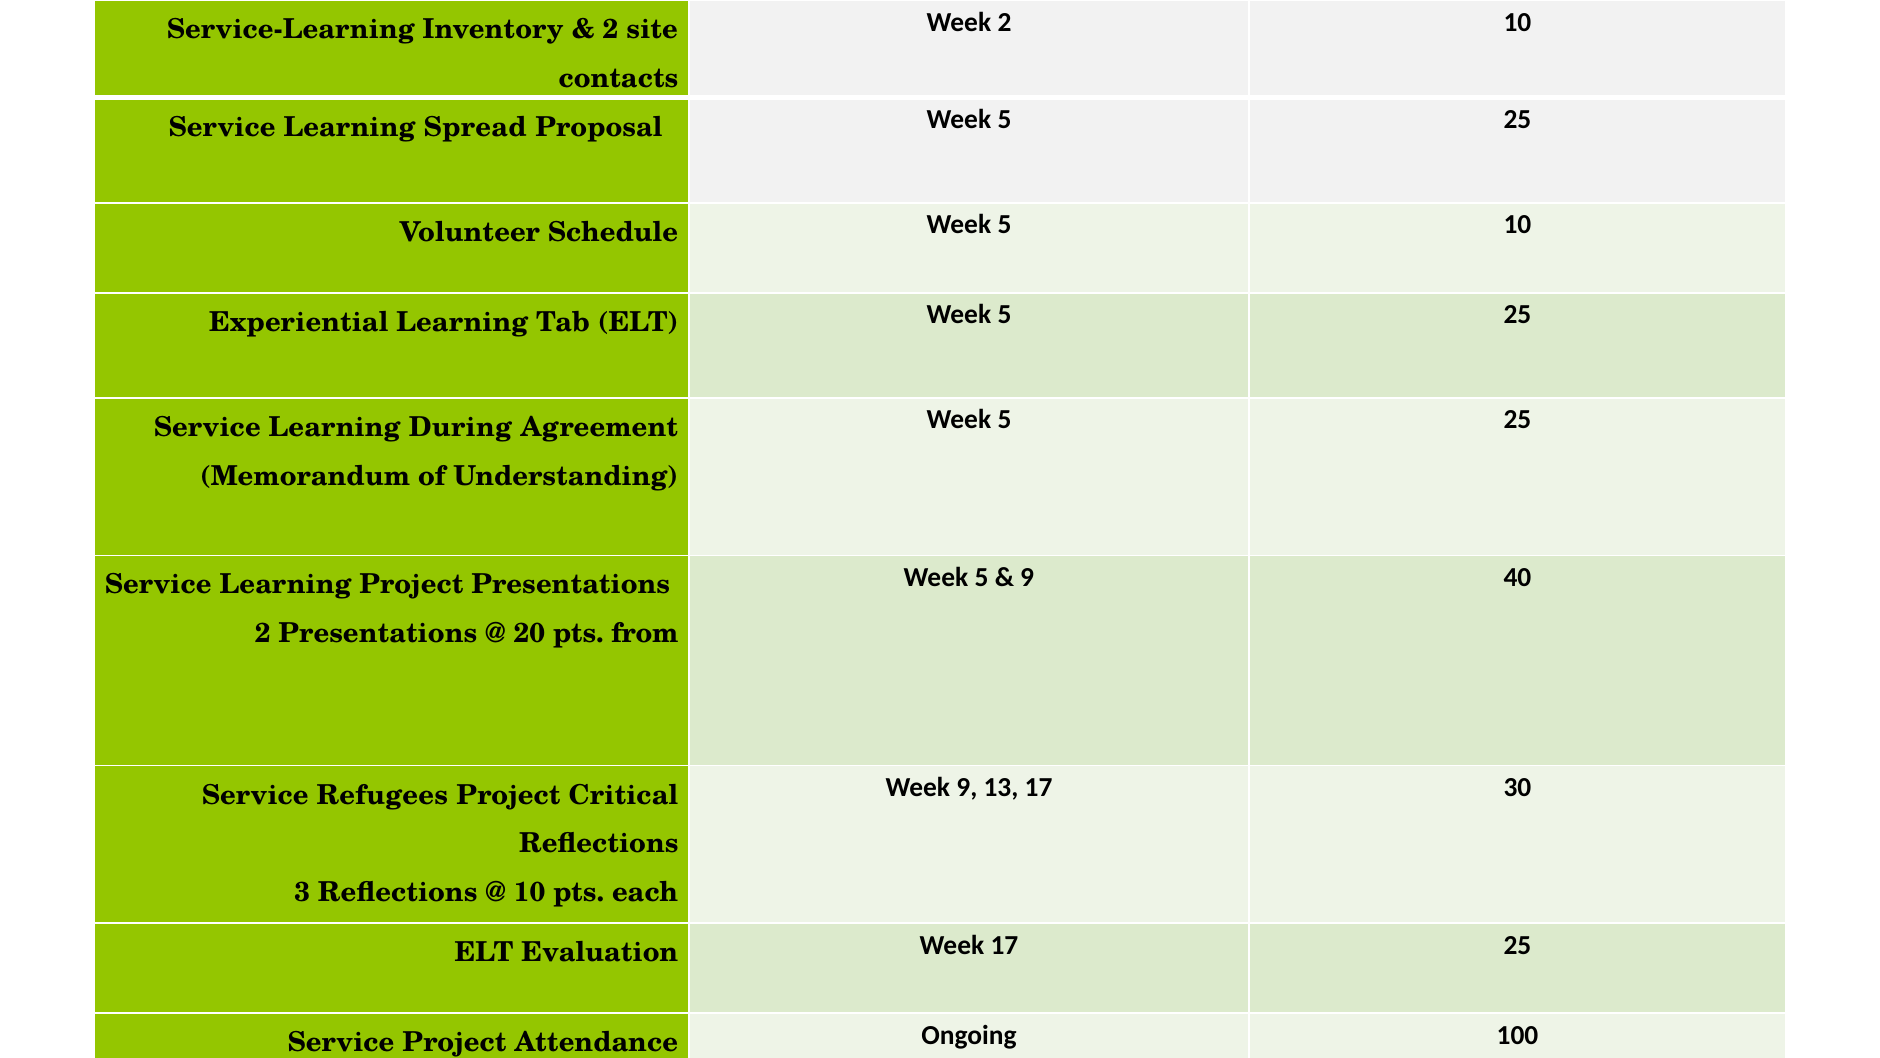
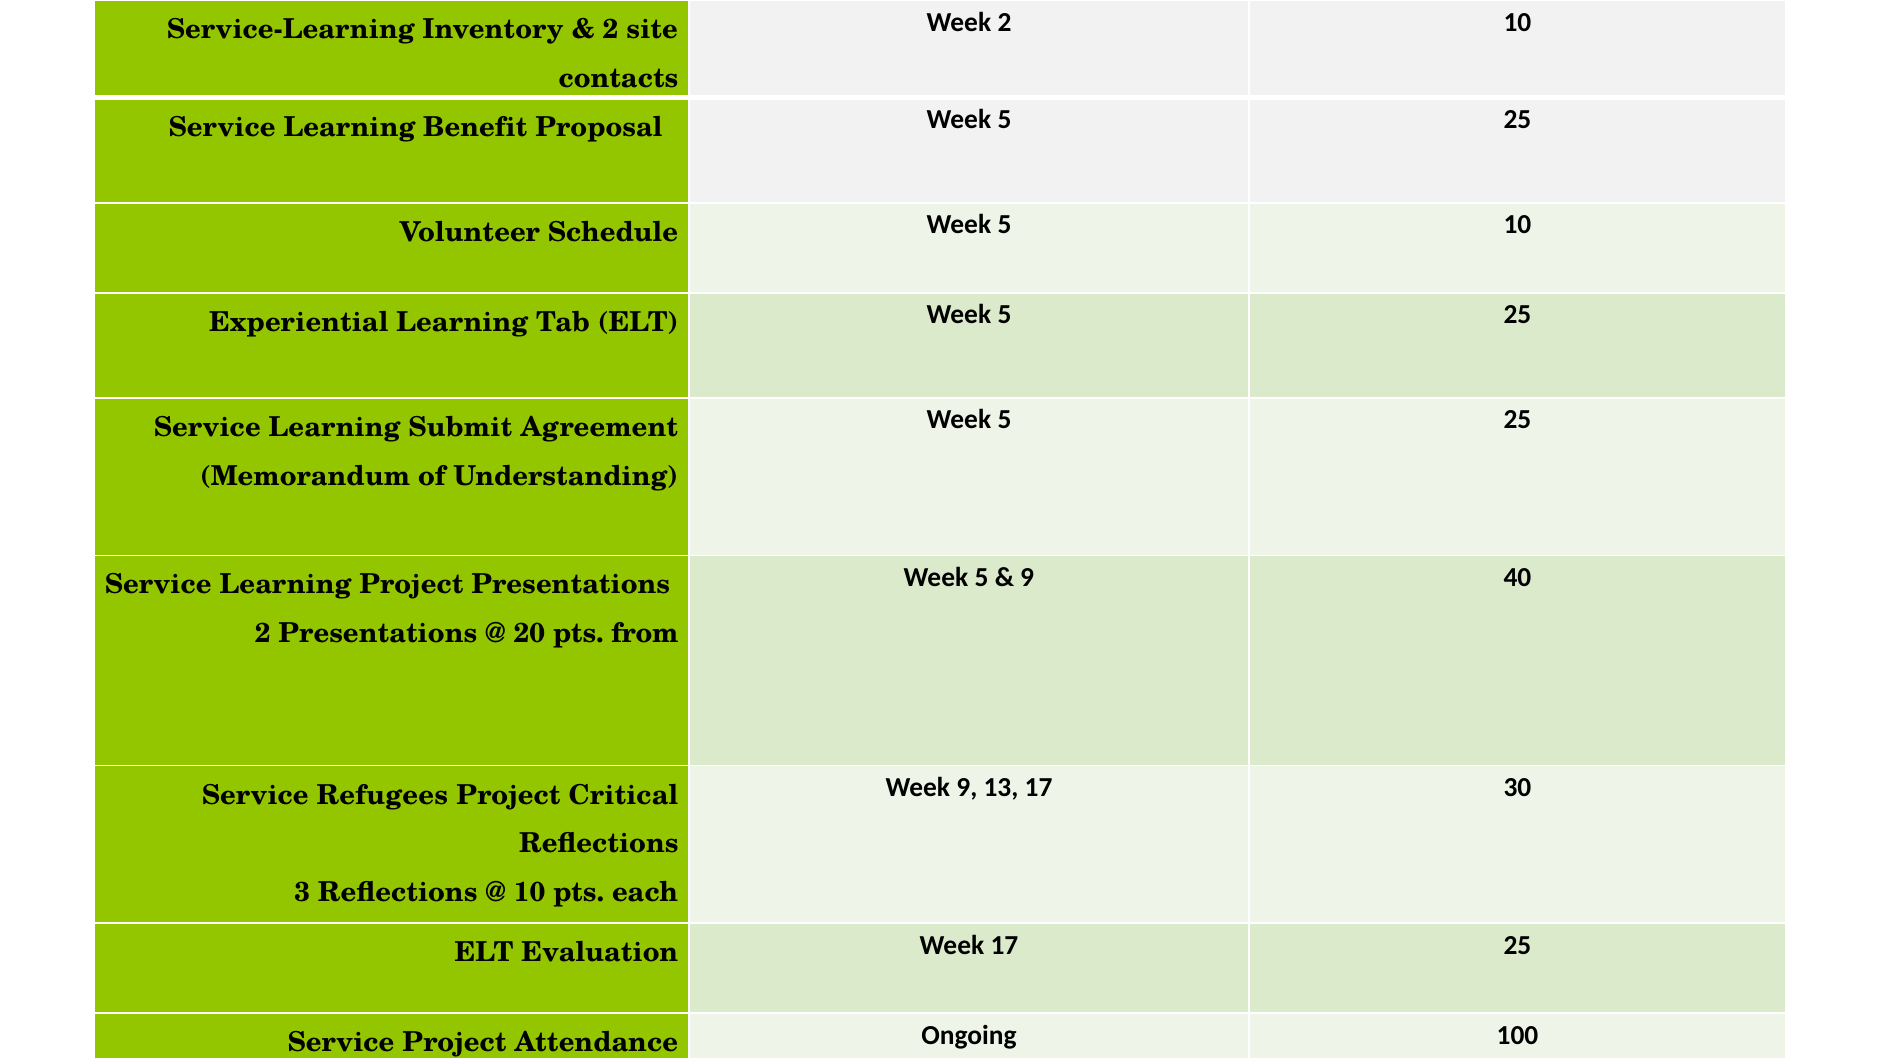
Learning Spread: Spread -> Benefit (475, 127)
During: During -> Submit (460, 427)
